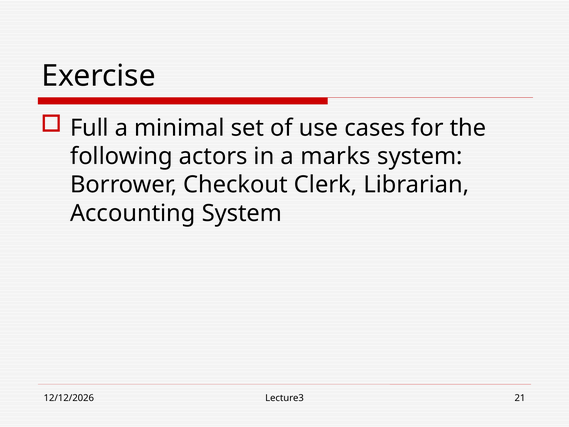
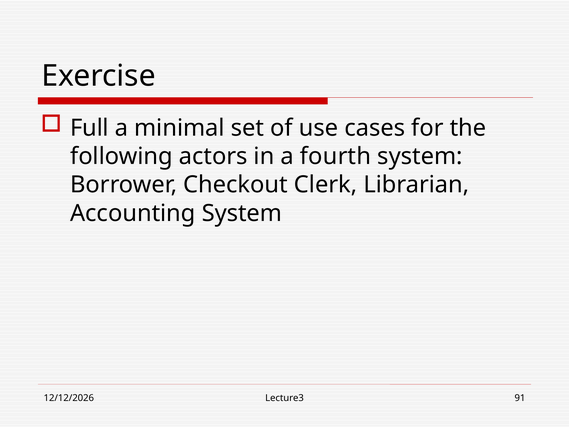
marks: marks -> fourth (336, 156)
21: 21 -> 91 (520, 398)
